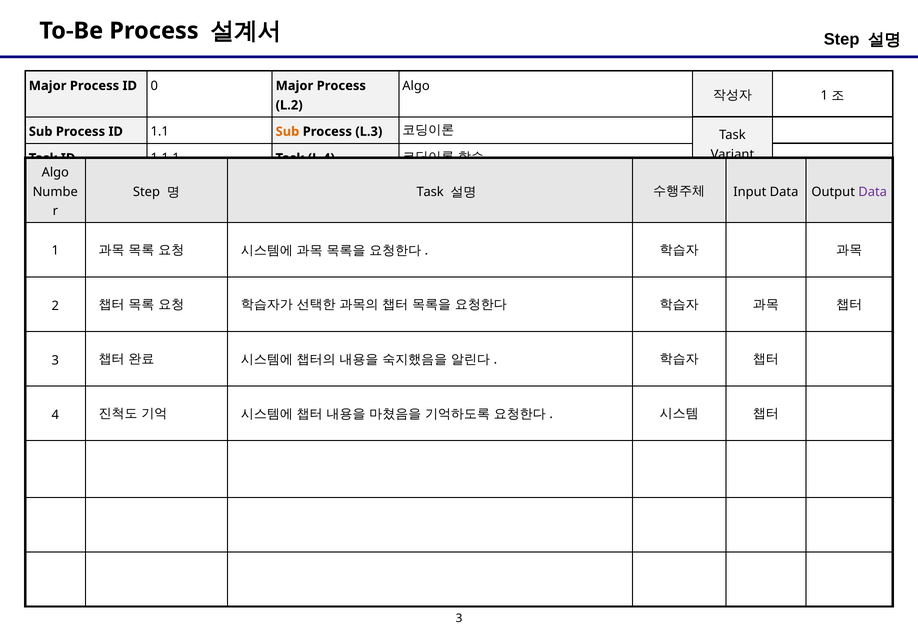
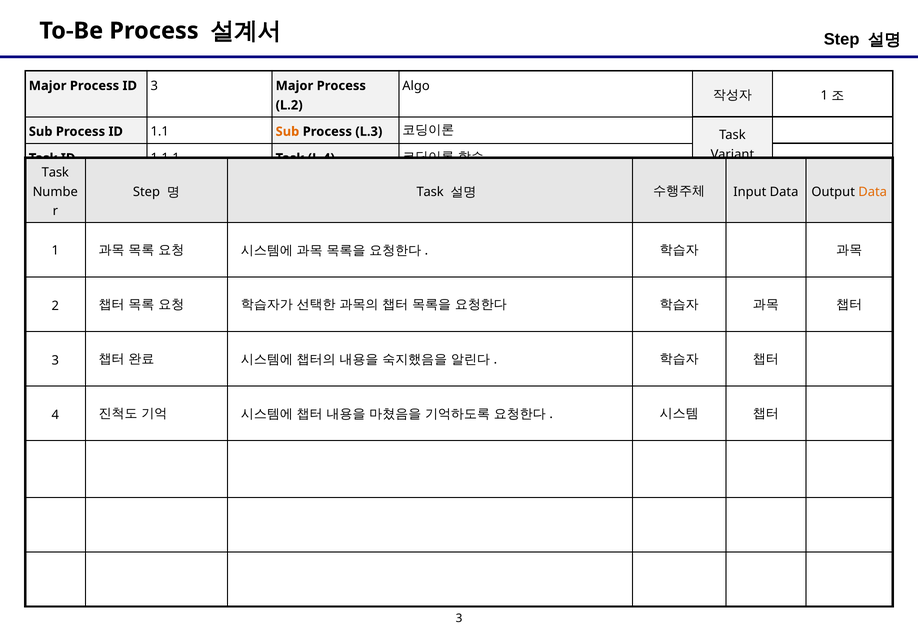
ID 0: 0 -> 3 (154, 86)
Algo: Algo -> Task (55, 172)
Data colour: purple -> orange (873, 192)
